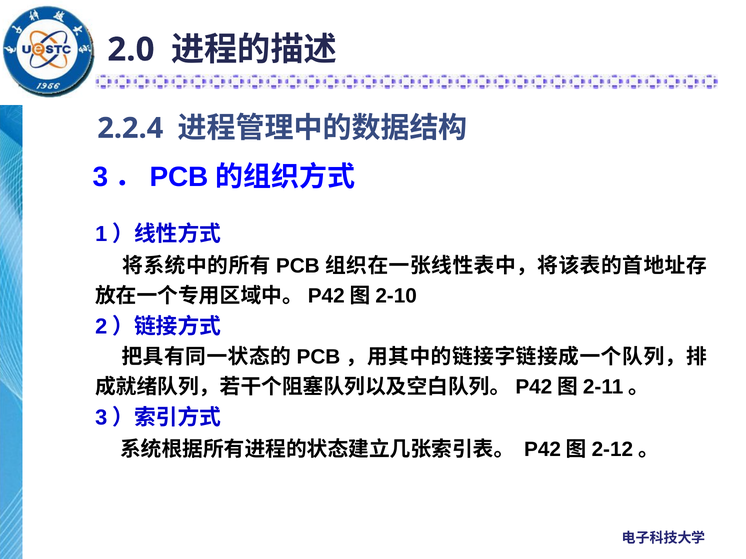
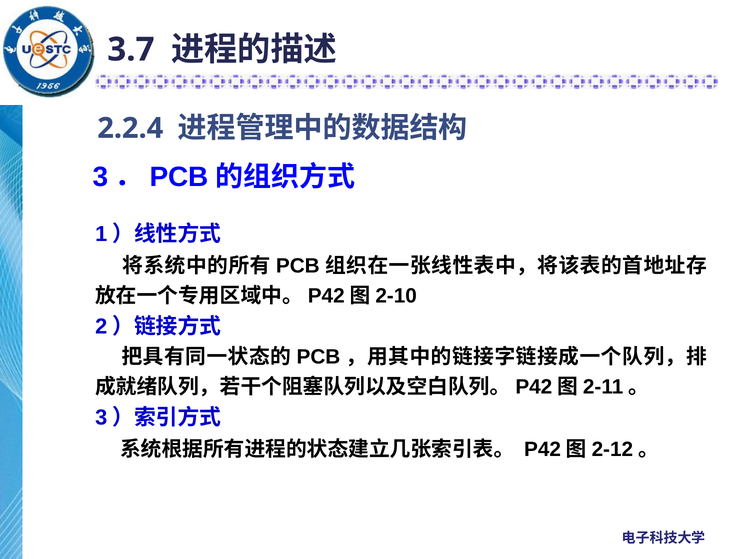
2.0: 2.0 -> 3.7 (131, 50)
